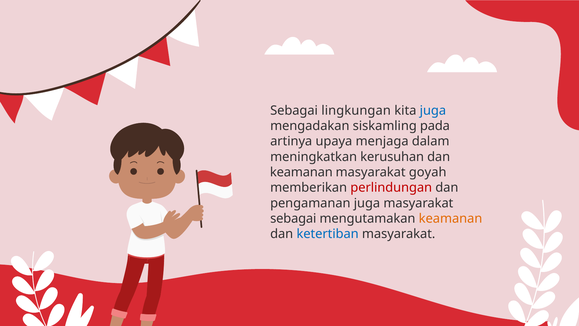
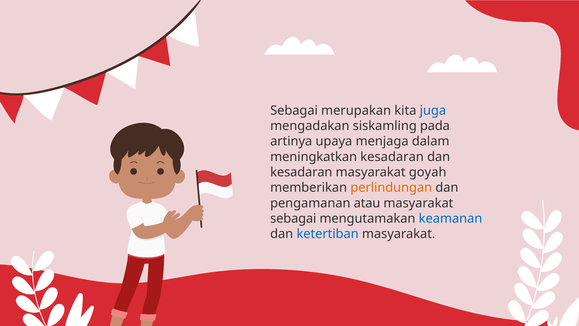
lingkungan: lingkungan -> merupakan (356, 110)
meningkatkan kerusuhan: kerusuhan -> kesadaran (392, 157)
keamanan: keamanan -> kesadaran (301, 172)
perlindungan colour: red -> orange (391, 188)
pengamanan juga: juga -> atau (367, 203)
keamanan colour: orange -> blue (451, 218)
